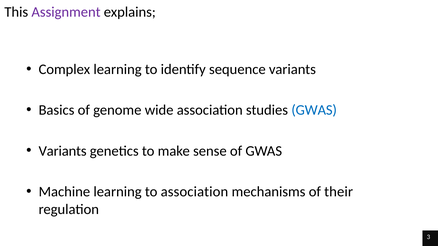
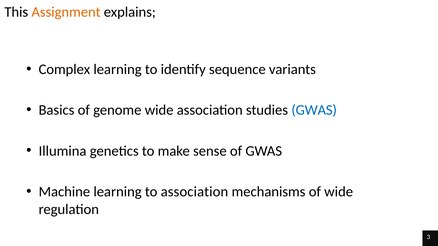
Assignment colour: purple -> orange (66, 12)
Variants: Variants -> Illumina (63, 151)
of their: their -> wide (339, 192)
